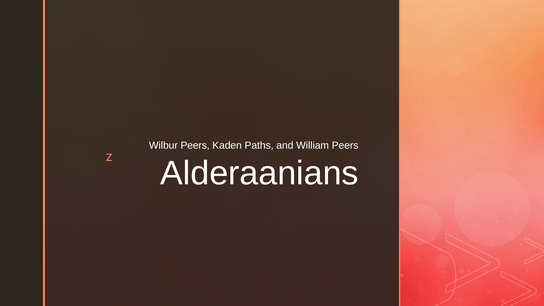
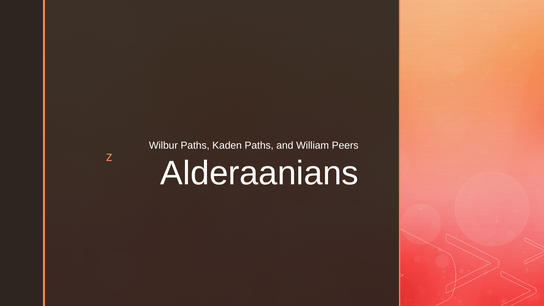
Wilbur Peers: Peers -> Paths (195, 146)
